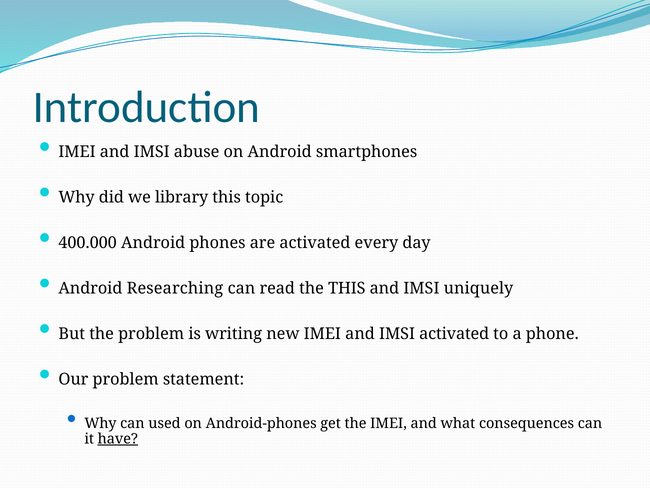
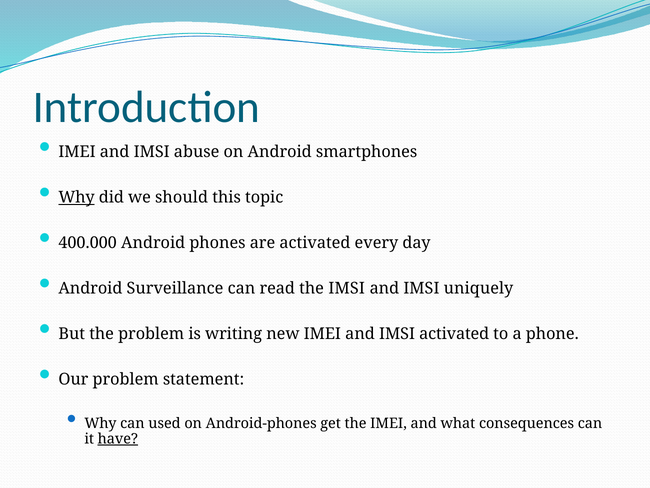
Why underline: none -> present (77, 197)
library: library -> should (182, 197)
Researching: Researching -> Surveillance (175, 288)
the THIS: THIS -> IMSI (347, 288)
